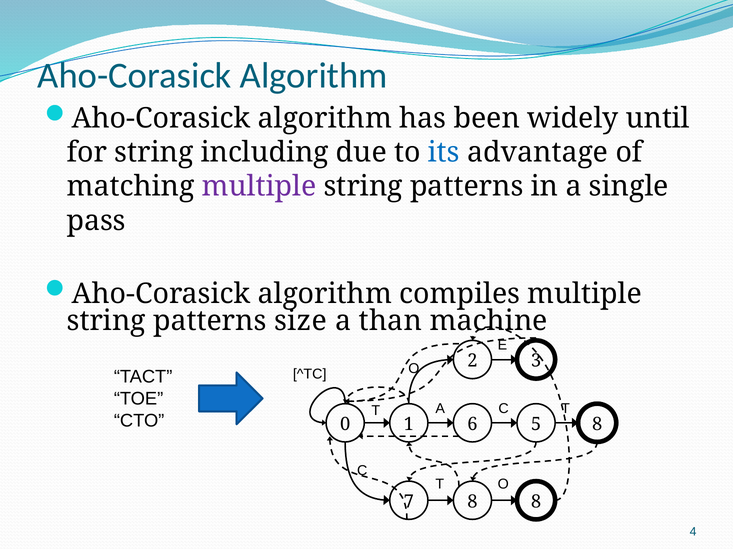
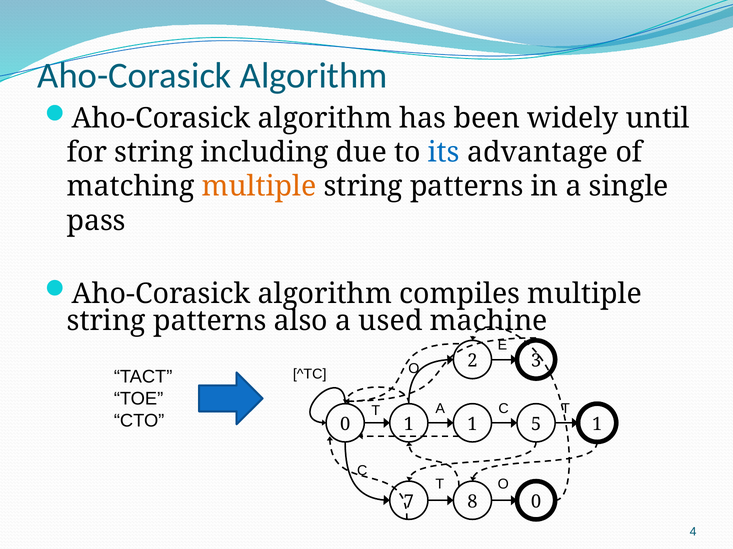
multiple colour: purple -> orange (259, 187)
size: size -> also (301, 321)
than: than -> used (390, 321)
1 6: 6 -> 1 (472, 425)
5 8: 8 -> 1 (597, 425)
8 8: 8 -> 0 (536, 502)
